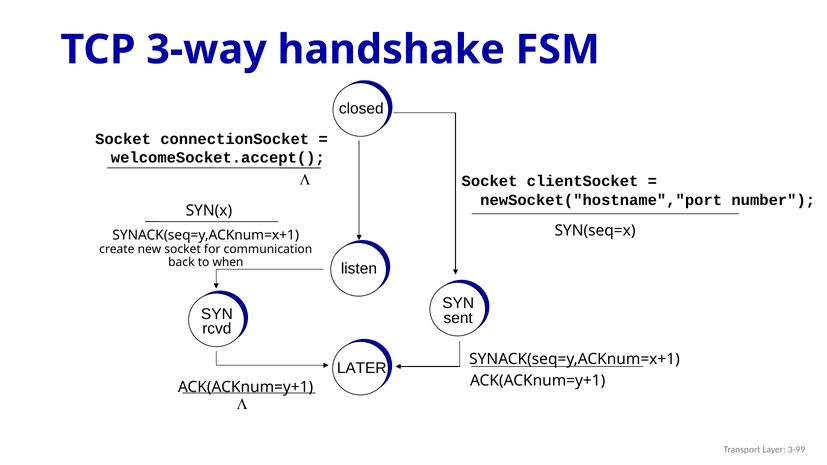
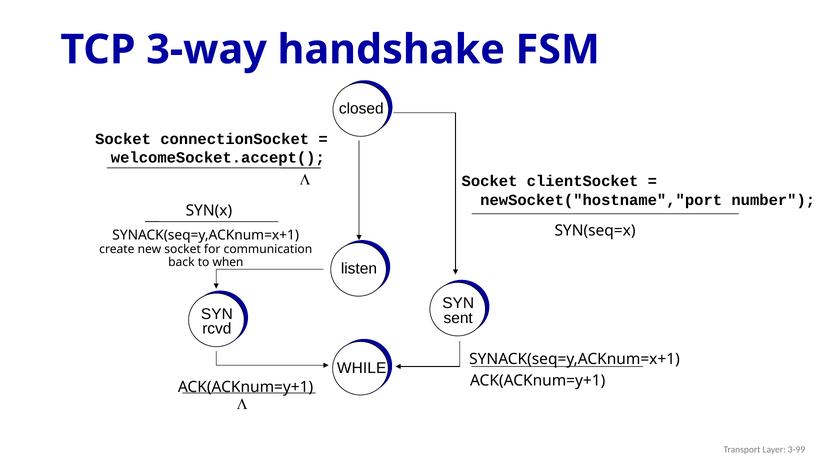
LATER: LATER -> WHILE (362, 368)
